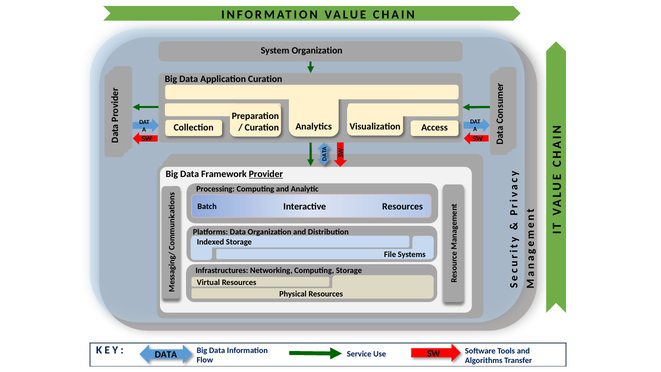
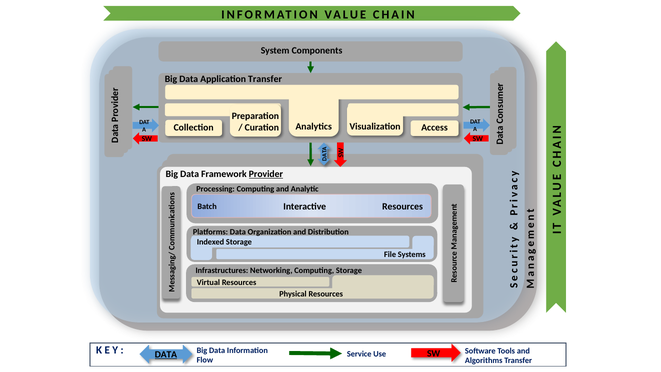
System Organization: Organization -> Components (317, 51)
Application Curation: Curation -> Transfer (265, 79)
DATA underline: none -> present (166, 355)
